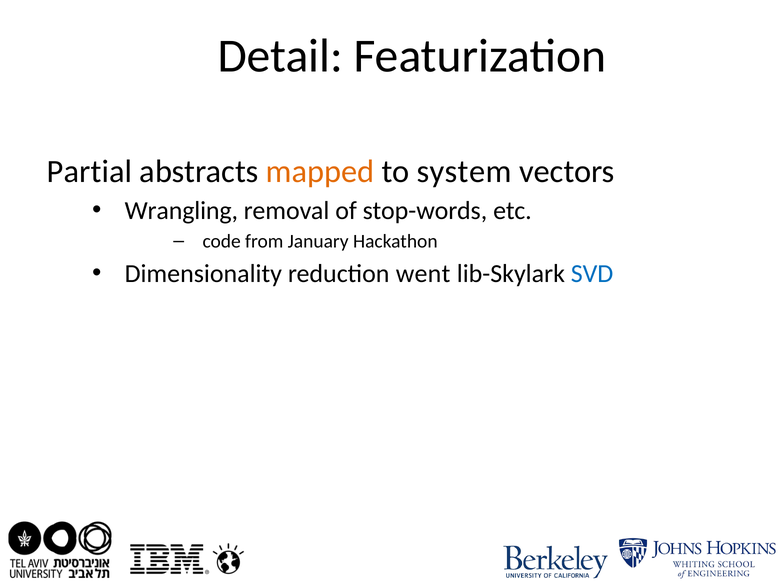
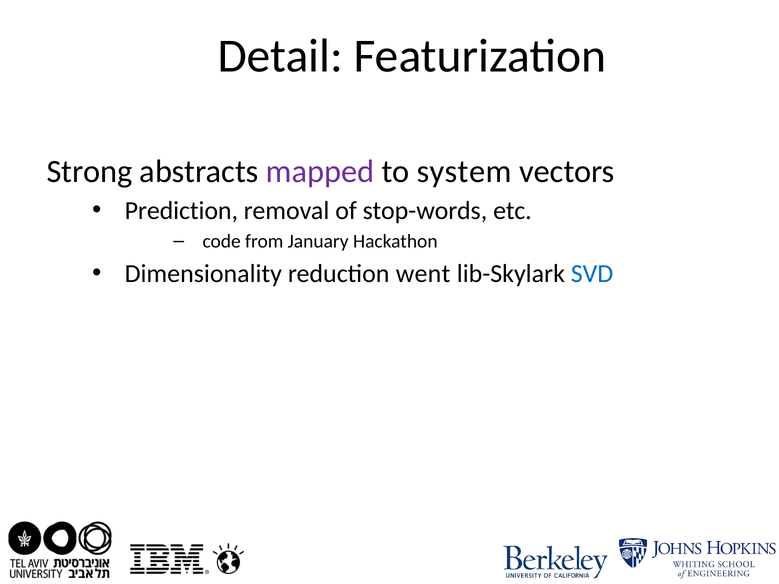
Partial: Partial -> Strong (90, 172)
mapped colour: orange -> purple (320, 172)
Wrangling: Wrangling -> Prediction (181, 211)
